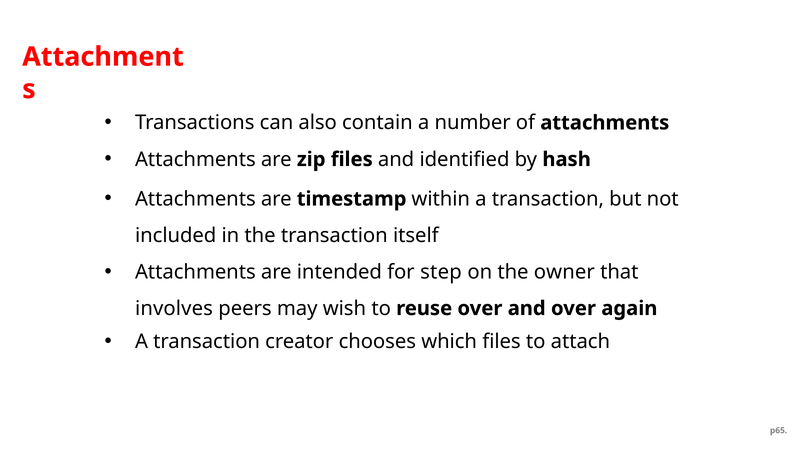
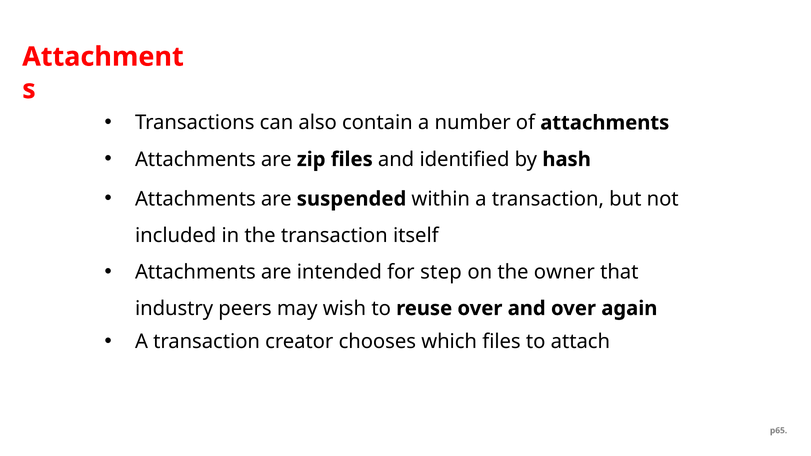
timestamp: timestamp -> suspended (352, 199)
involves: involves -> industry (174, 309)
